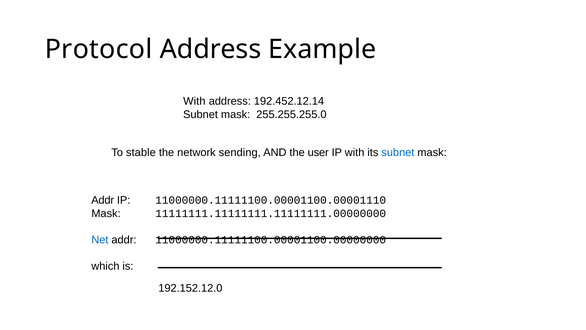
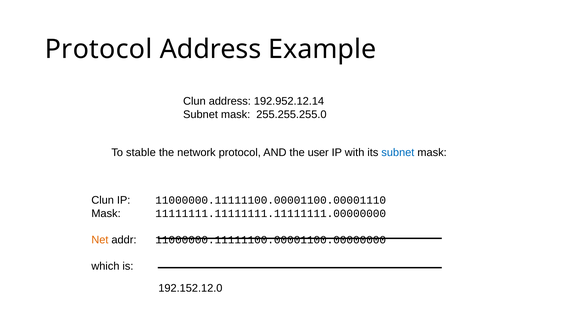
With: With -> Clun (194, 101)
192.452.12.14: 192.452.12.14 -> 192.952.12.14 (289, 101)
network sending: sending -> protocol (240, 152)
Addr: Addr -> Clun (103, 200)
Net colour: blue -> orange (100, 240)
